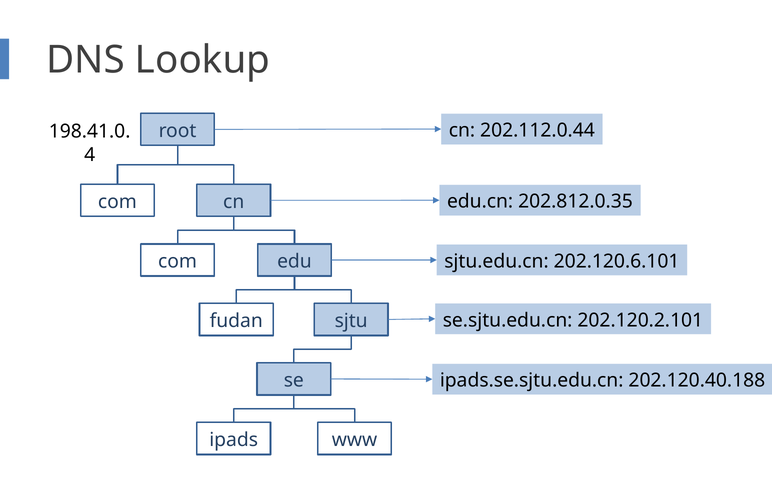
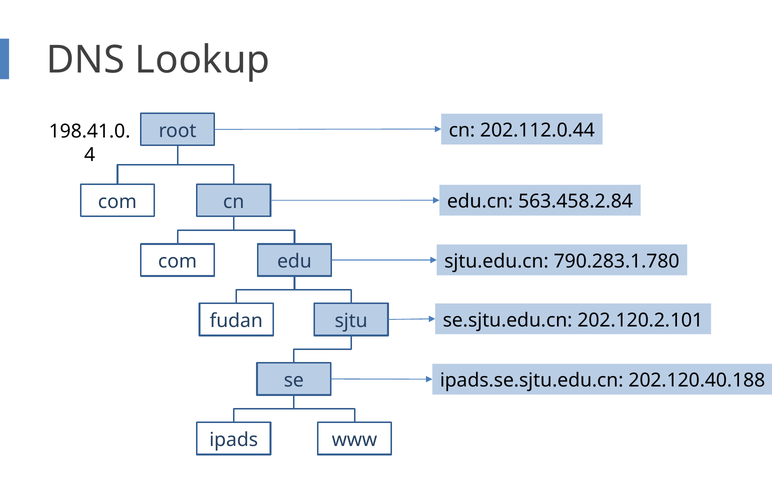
202.812.0.35: 202.812.0.35 -> 563.458.2.84 (575, 201)
202.120.6.101: 202.120.6.101 -> 790.283.1.780 (617, 261)
